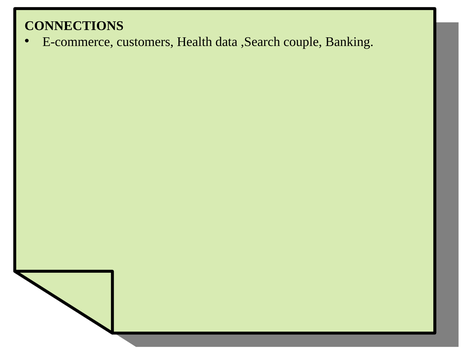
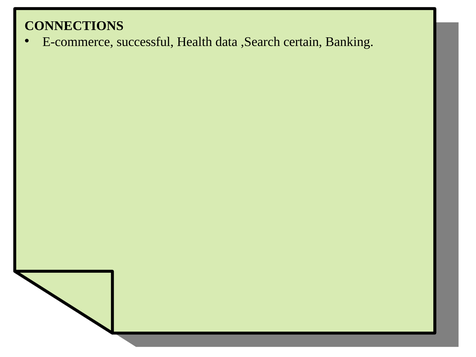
customers: customers -> successful (145, 42)
couple: couple -> certain (303, 42)
